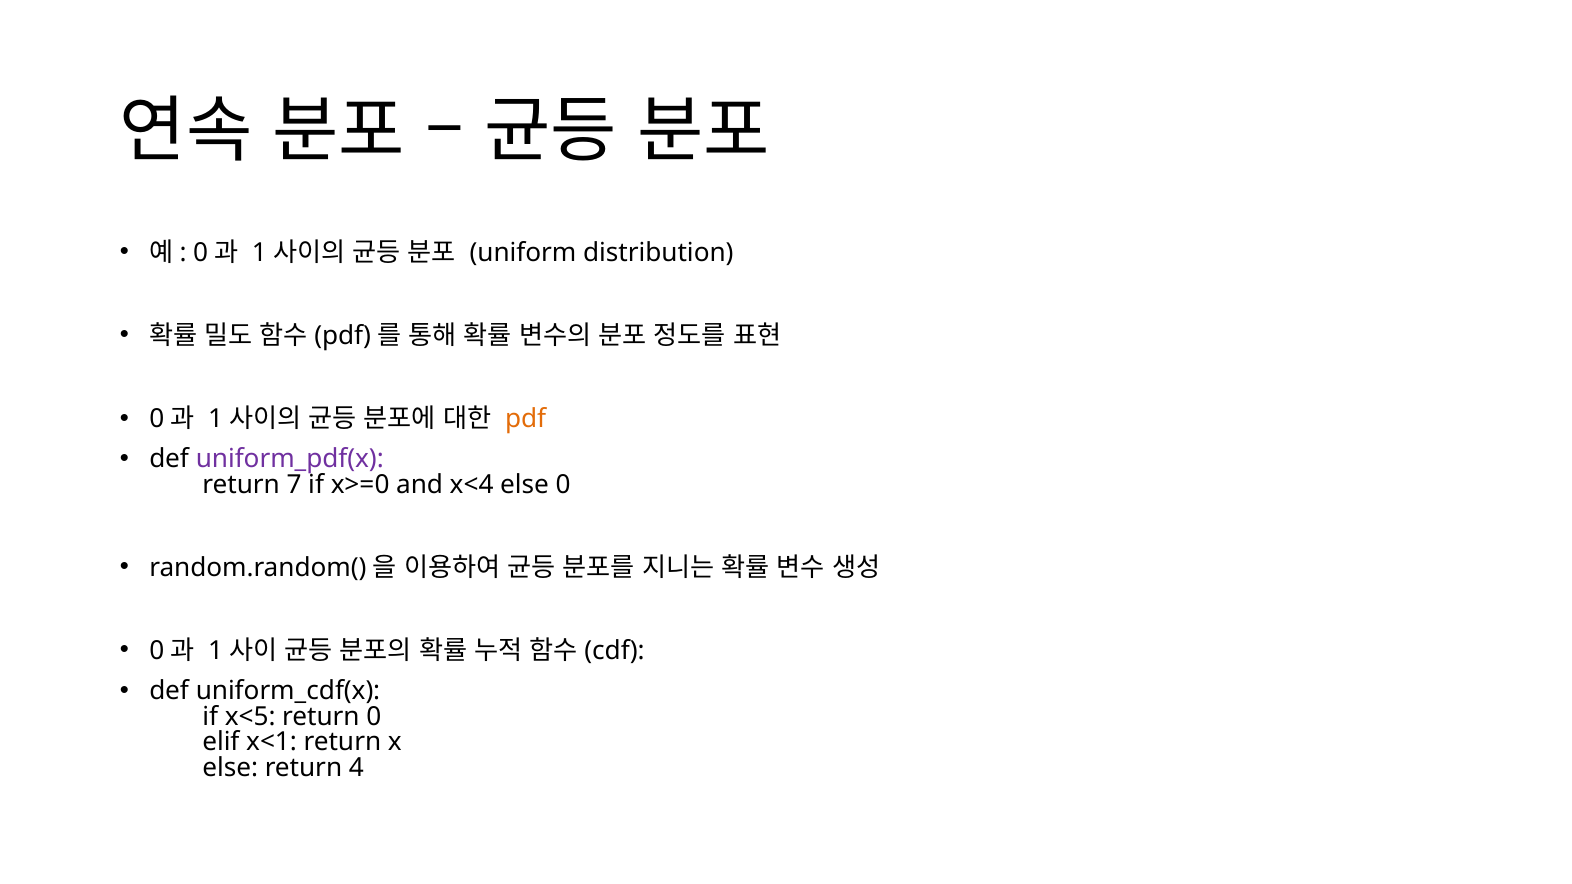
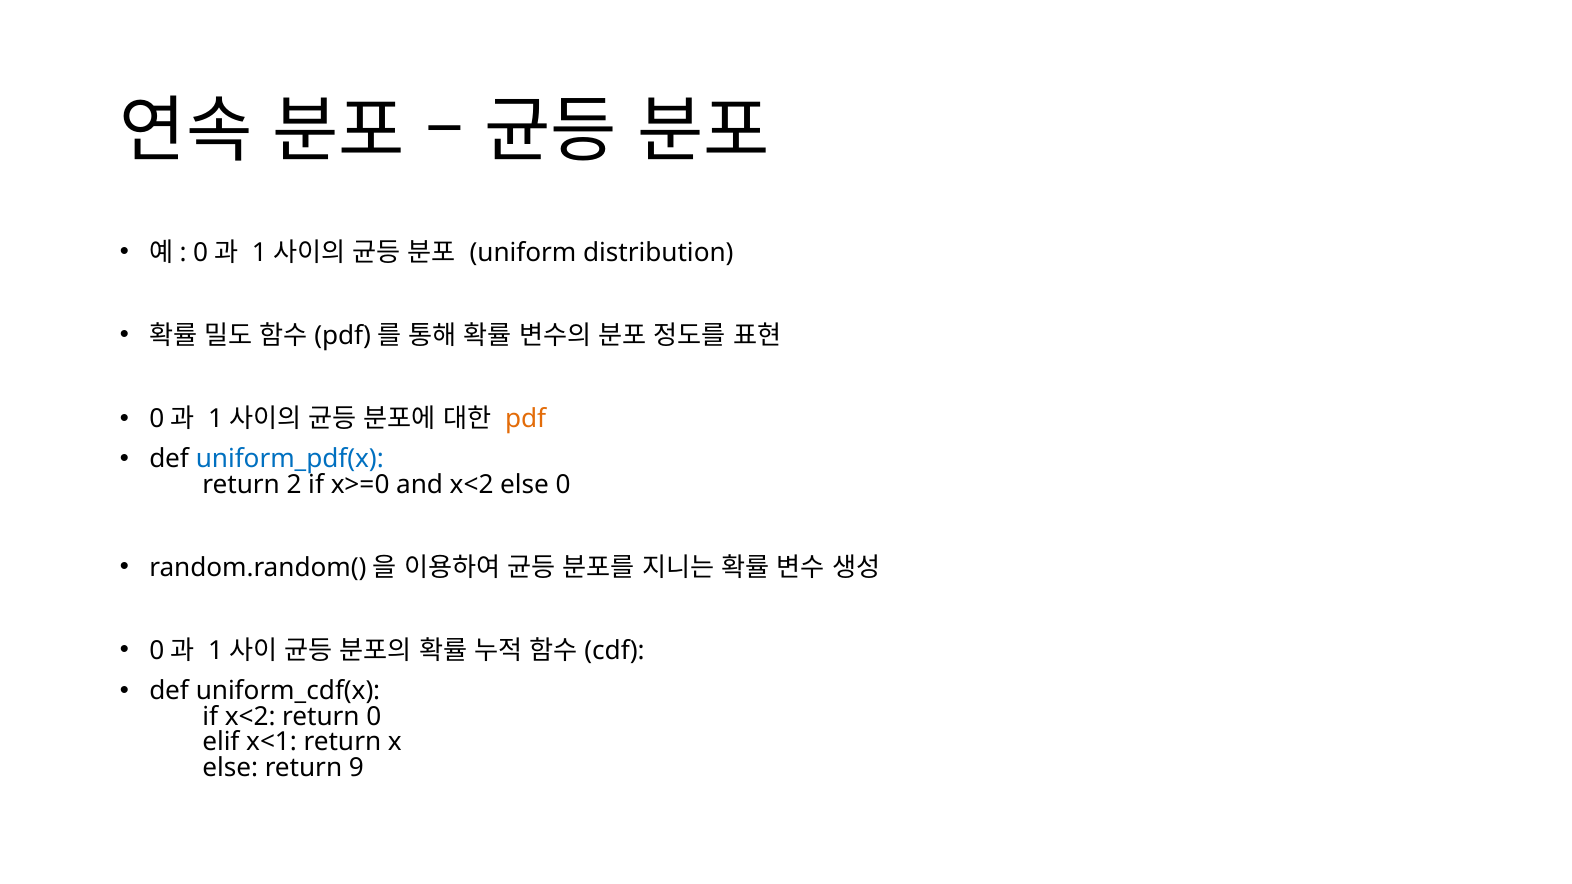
uniform_pdf(x colour: purple -> blue (290, 459)
7: 7 -> 2 (294, 485)
and x<4: x<4 -> x<2 (472, 485)
if x<5: x<5 -> x<2 (250, 717)
4: 4 -> 9 (356, 768)
